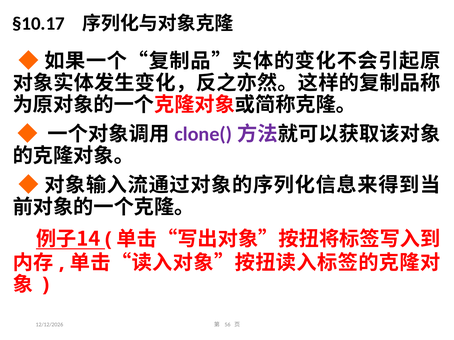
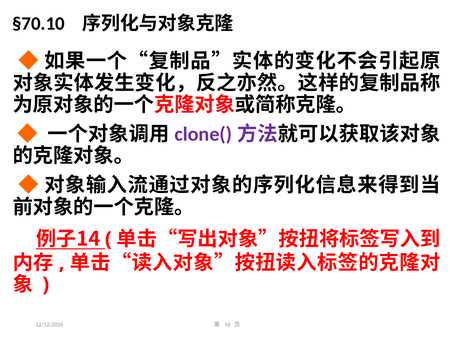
§10.17: §10.17 -> §70.10 (38, 24)
